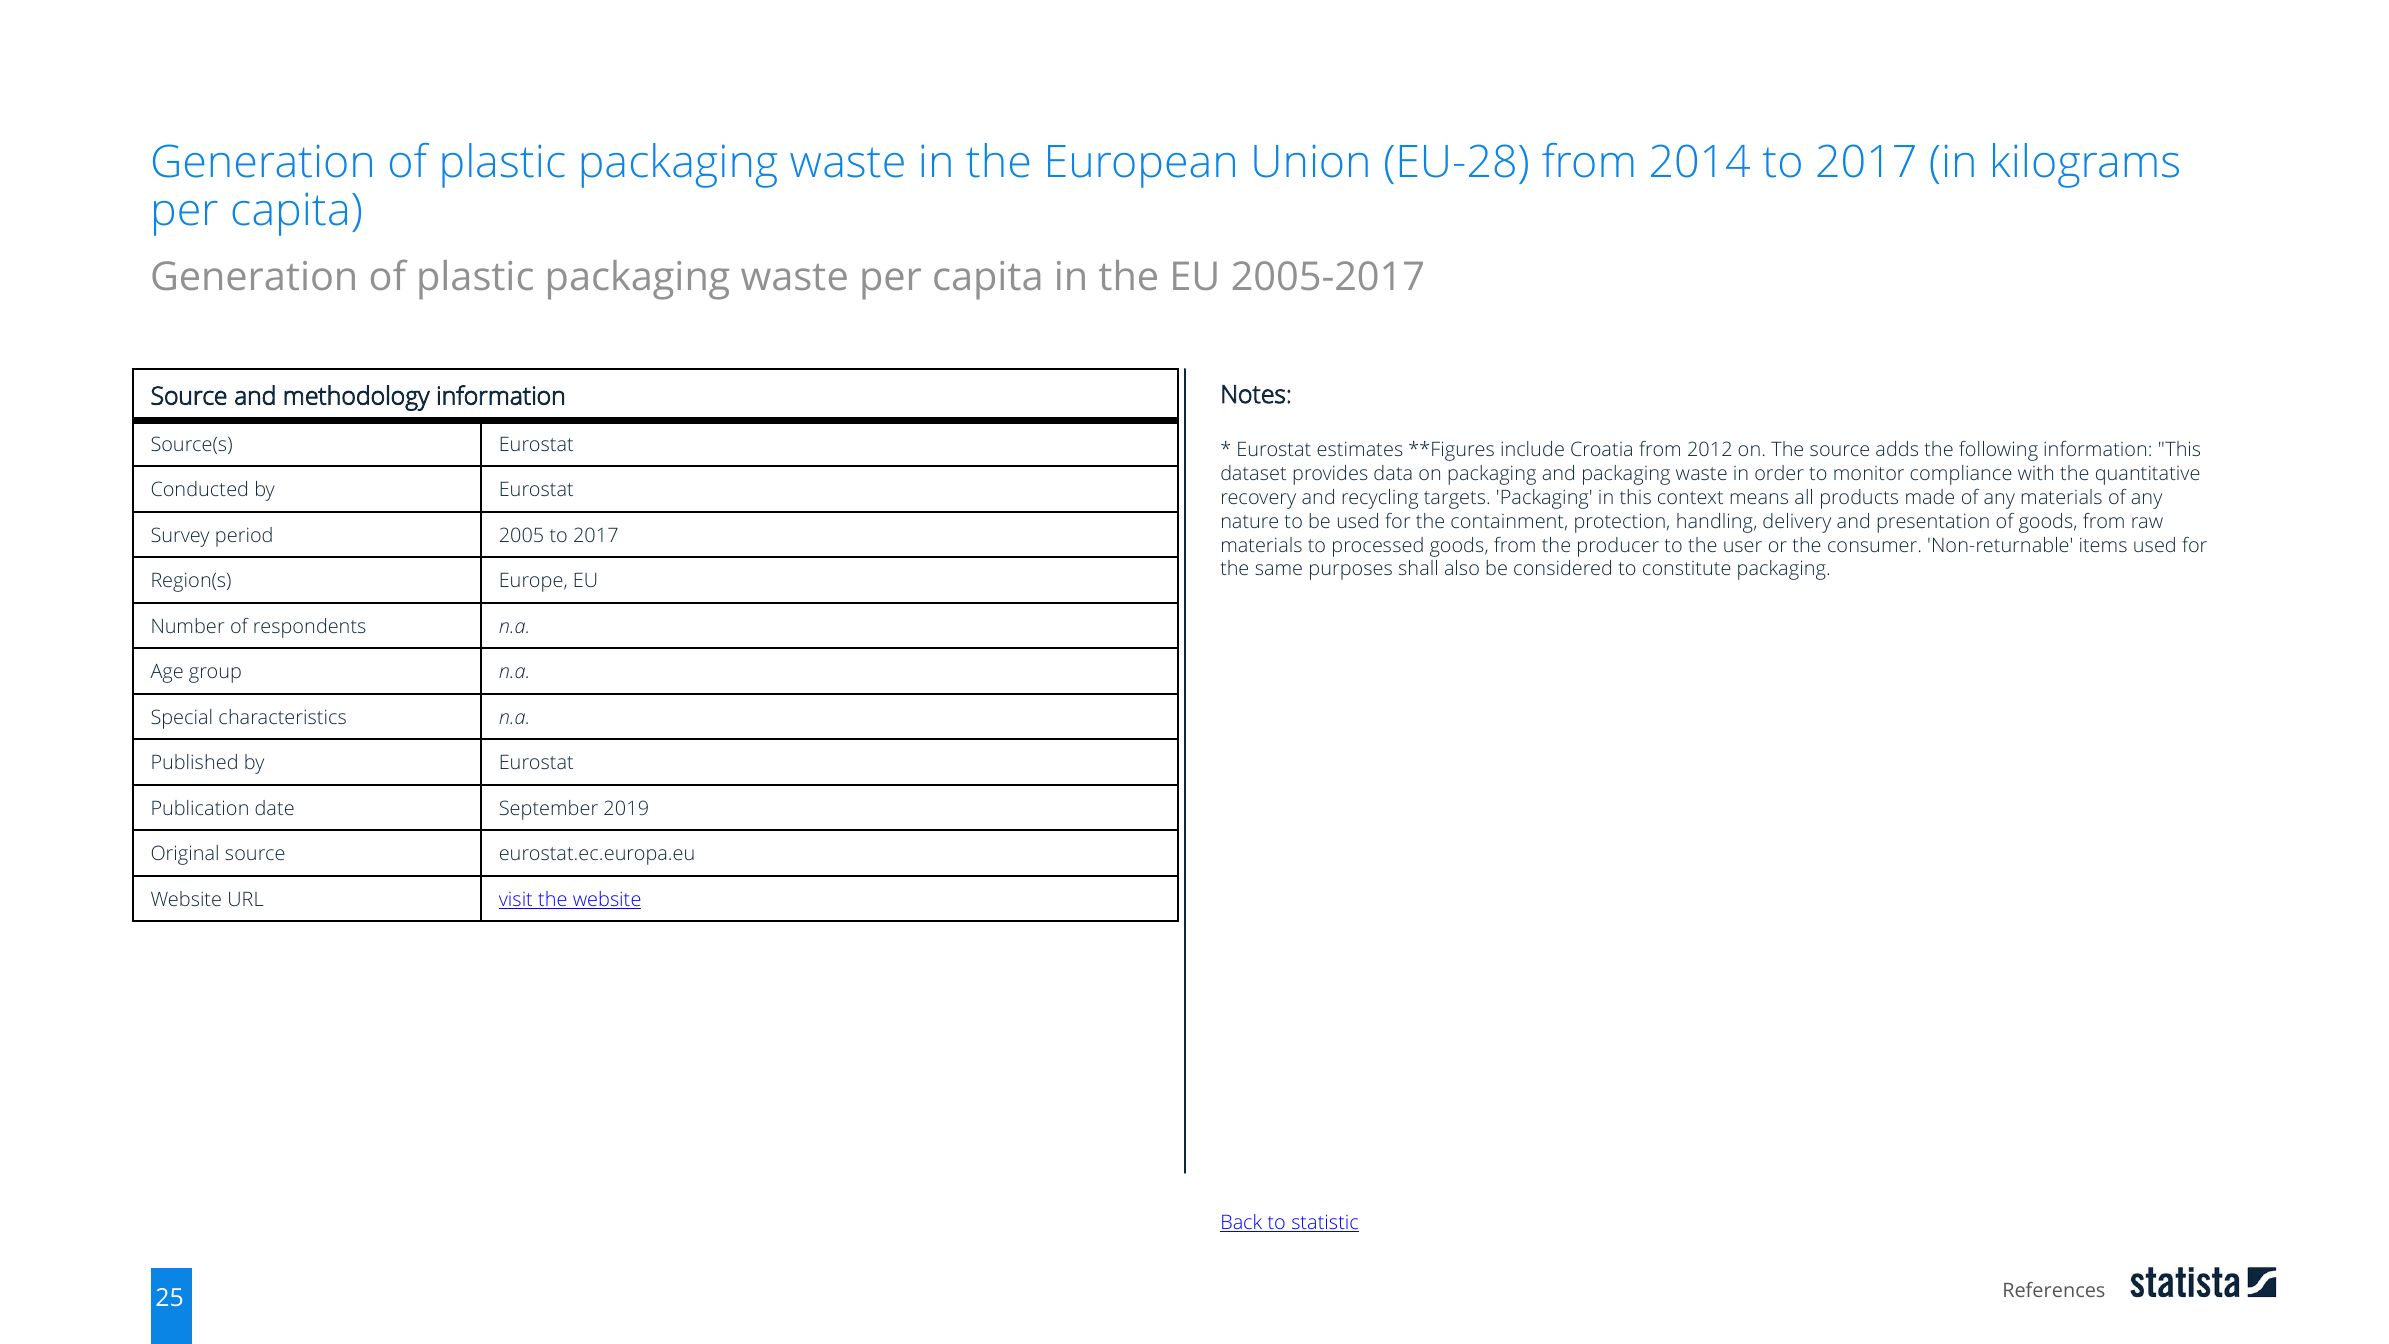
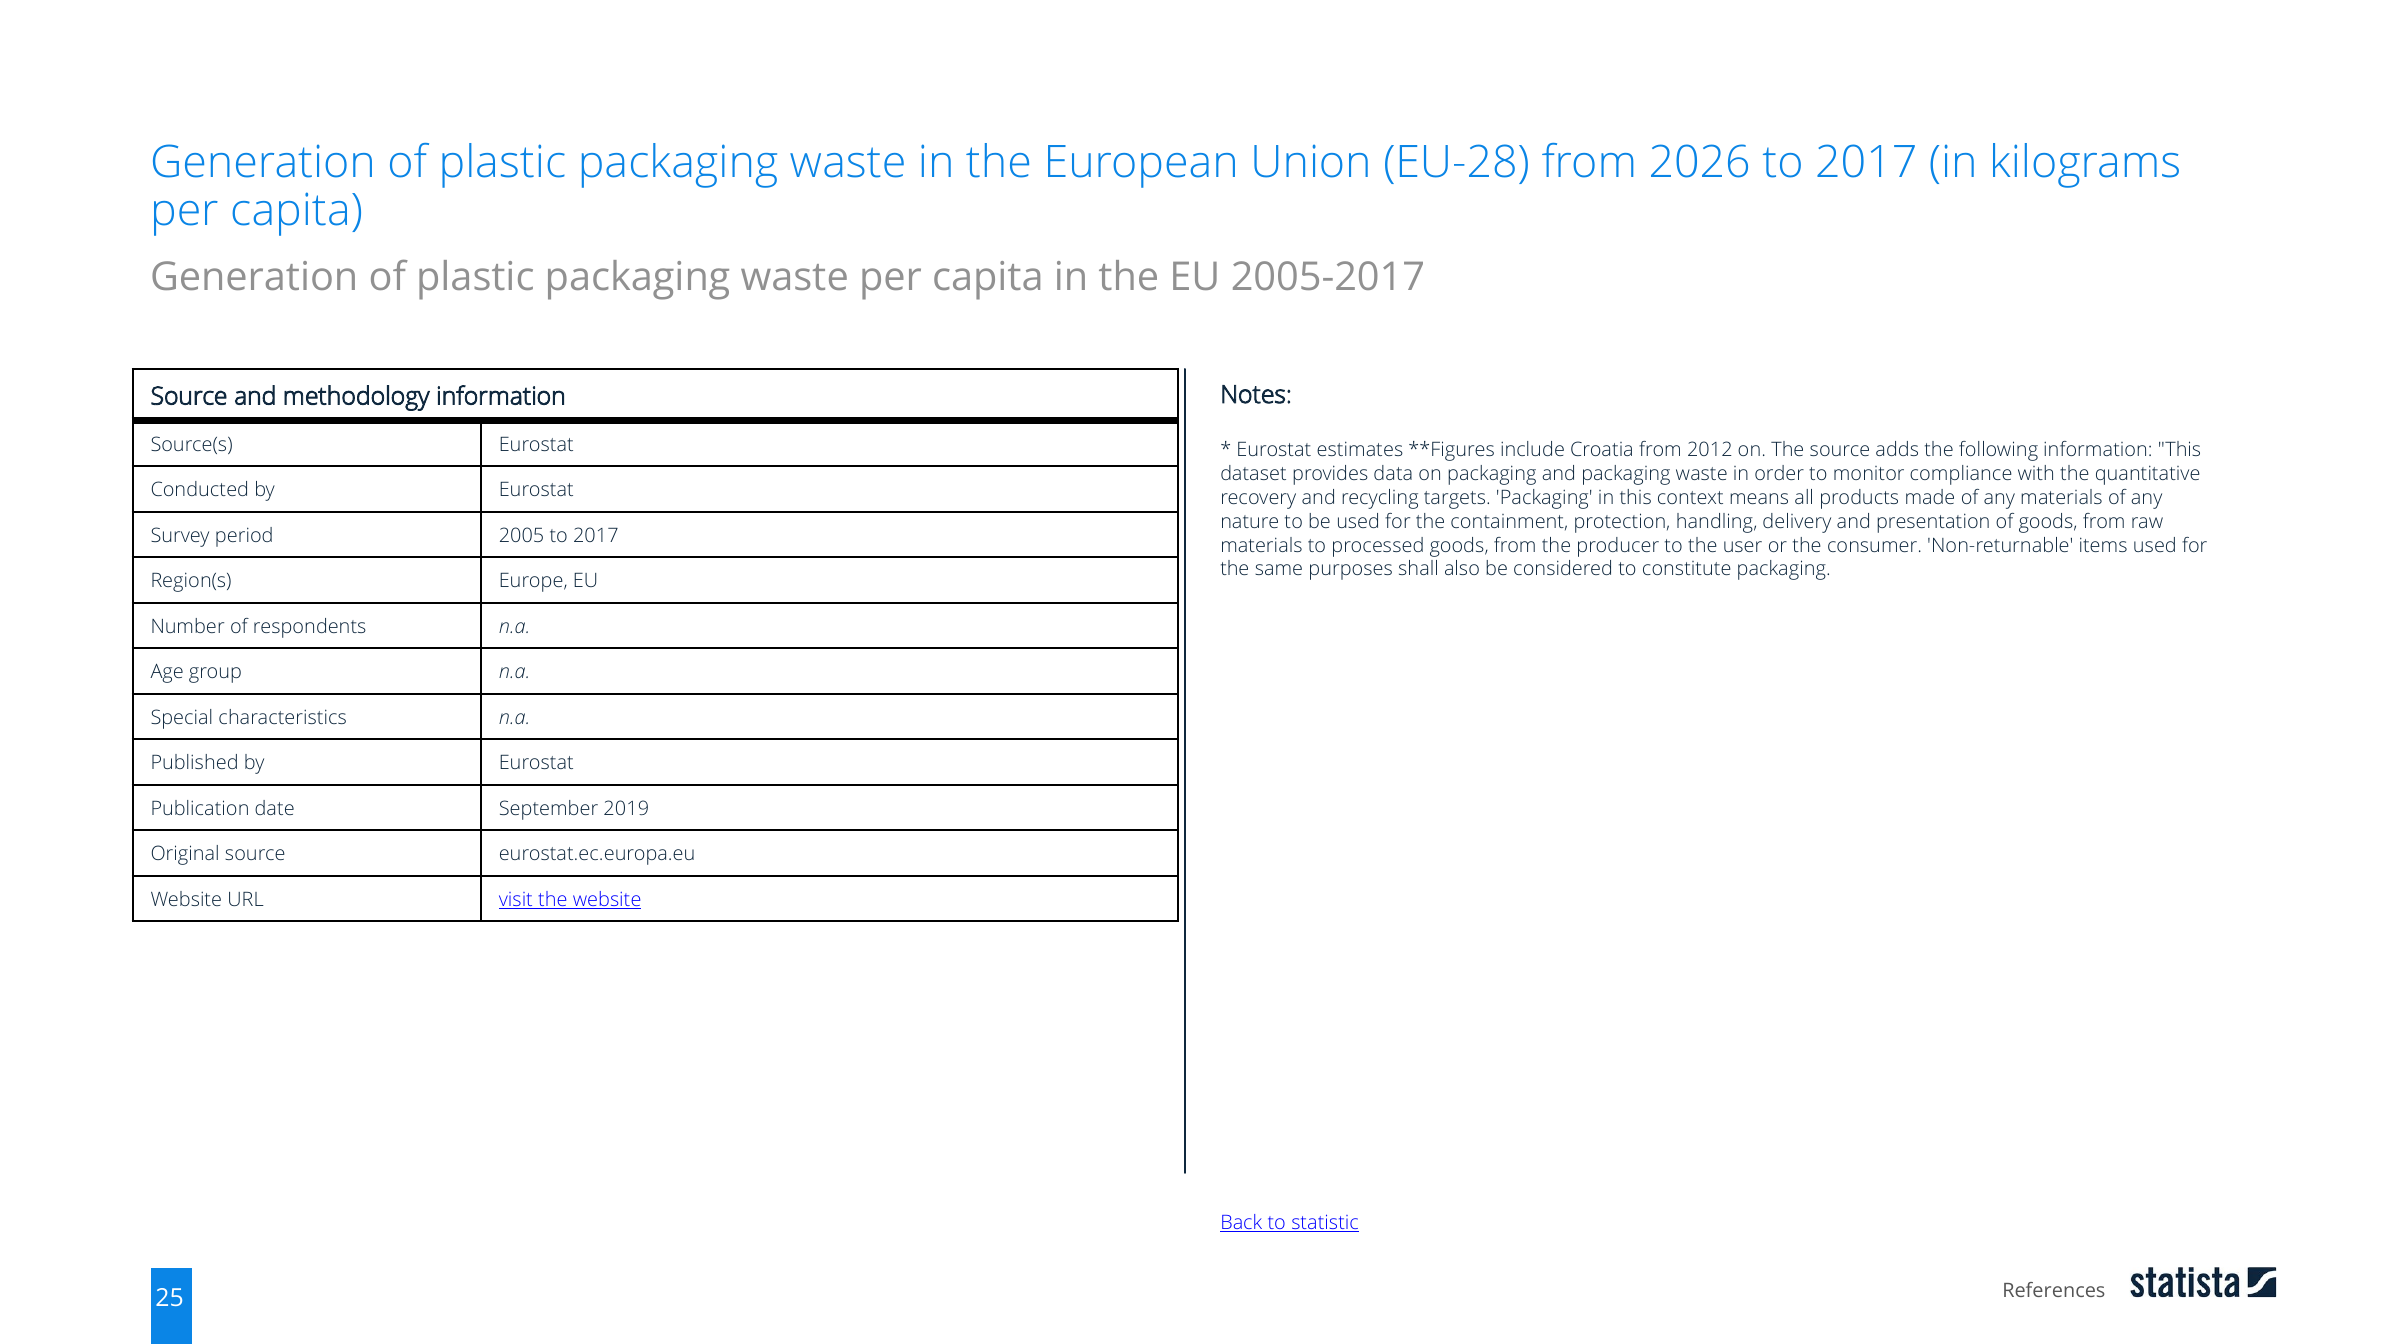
2014: 2014 -> 2026 (1700, 162)
